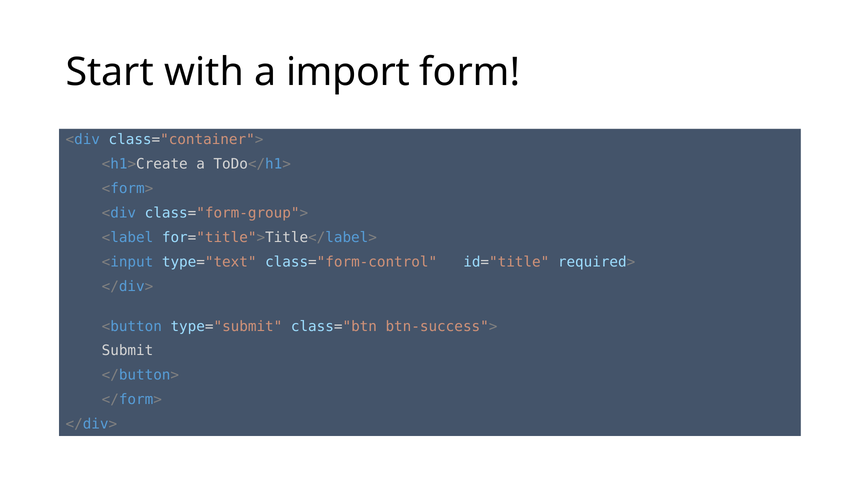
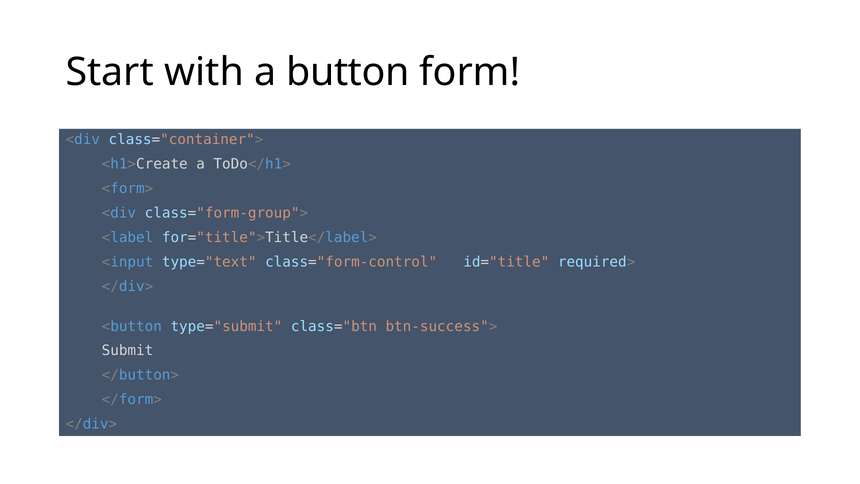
import: import -> button (348, 72)
